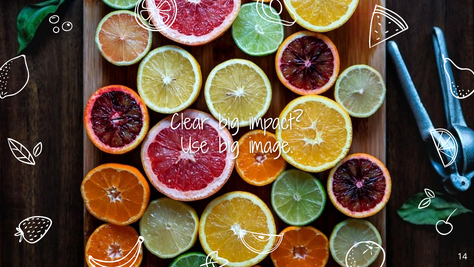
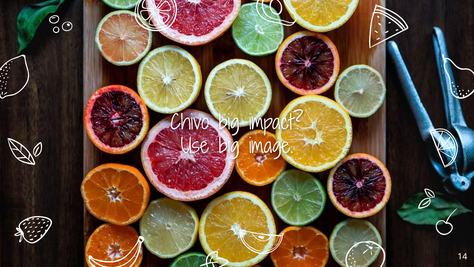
Clear: Clear -> Chivo (190, 123)
